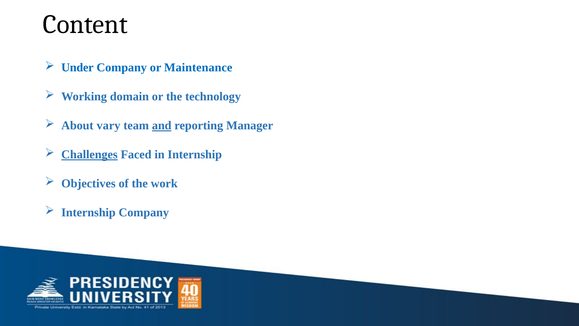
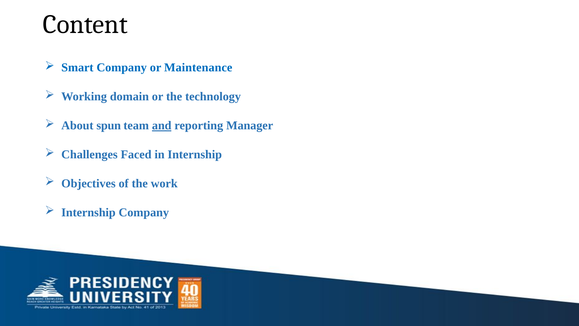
Under: Under -> Smart (77, 68)
vary: vary -> spun (109, 126)
Challenges underline: present -> none (89, 154)
